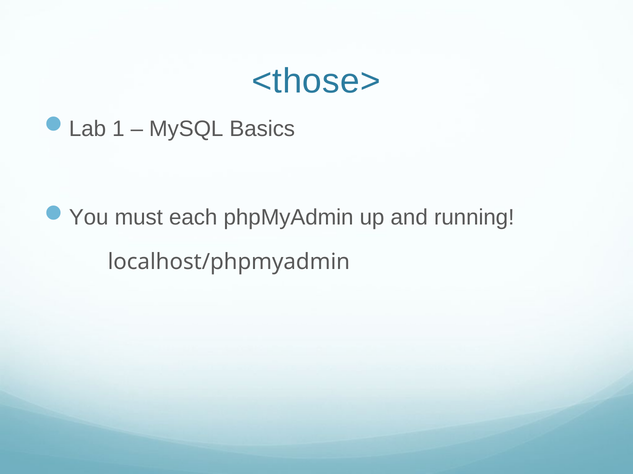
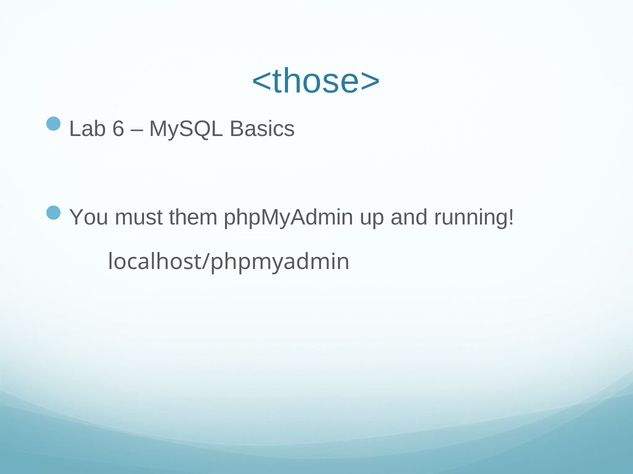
1: 1 -> 6 (118, 129)
each: each -> them (193, 218)
